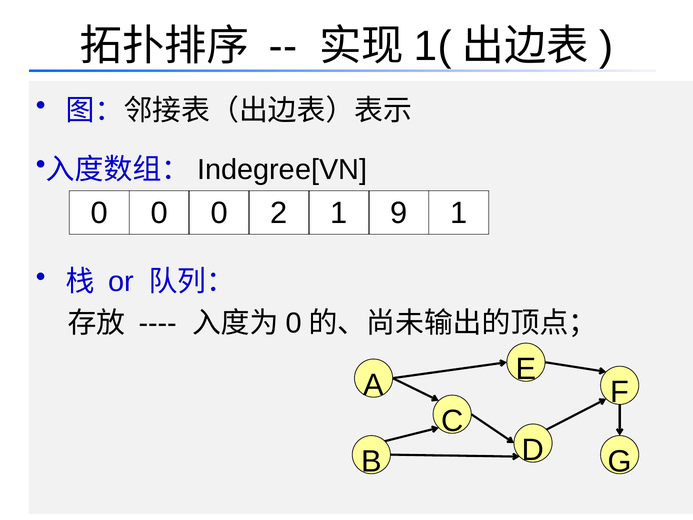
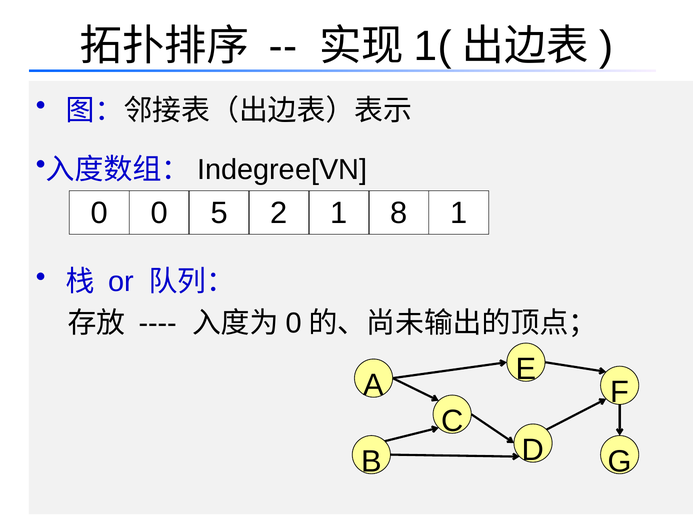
0 0 0: 0 -> 5 (219, 213)
9: 9 -> 8 (399, 213)
